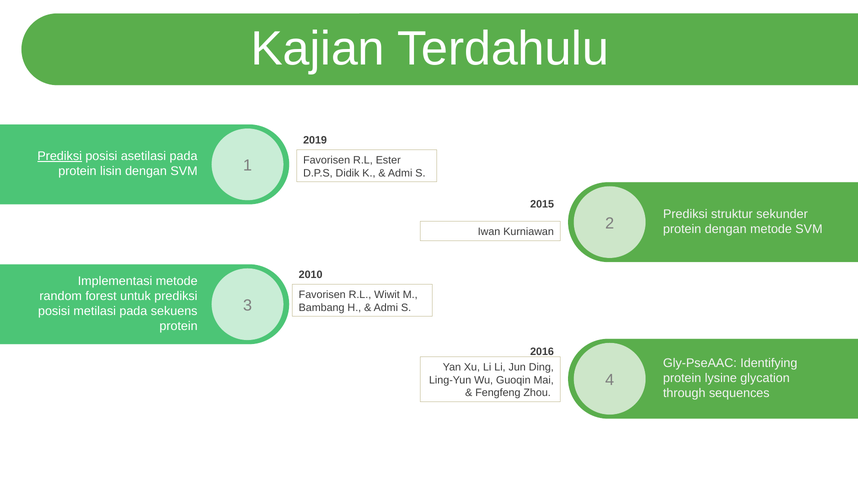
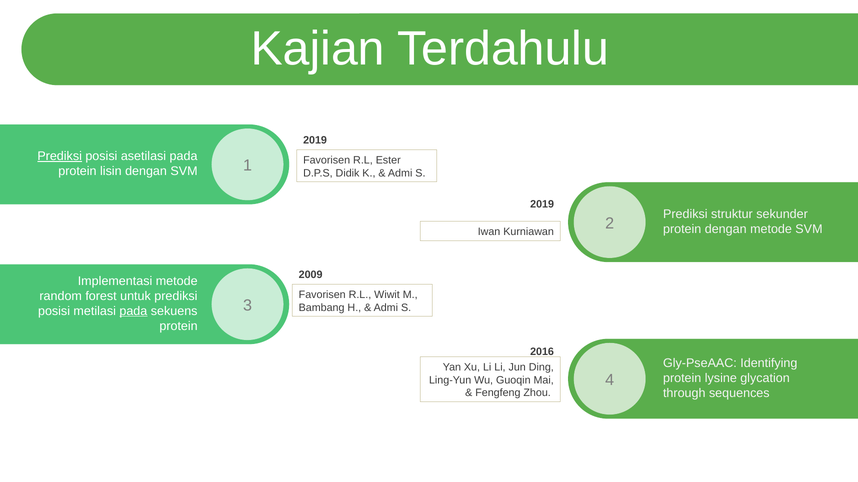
2015: 2015 -> 2019 (542, 204)
2010: 2010 -> 2009 (311, 275)
pada underline: none -> present (133, 311)
